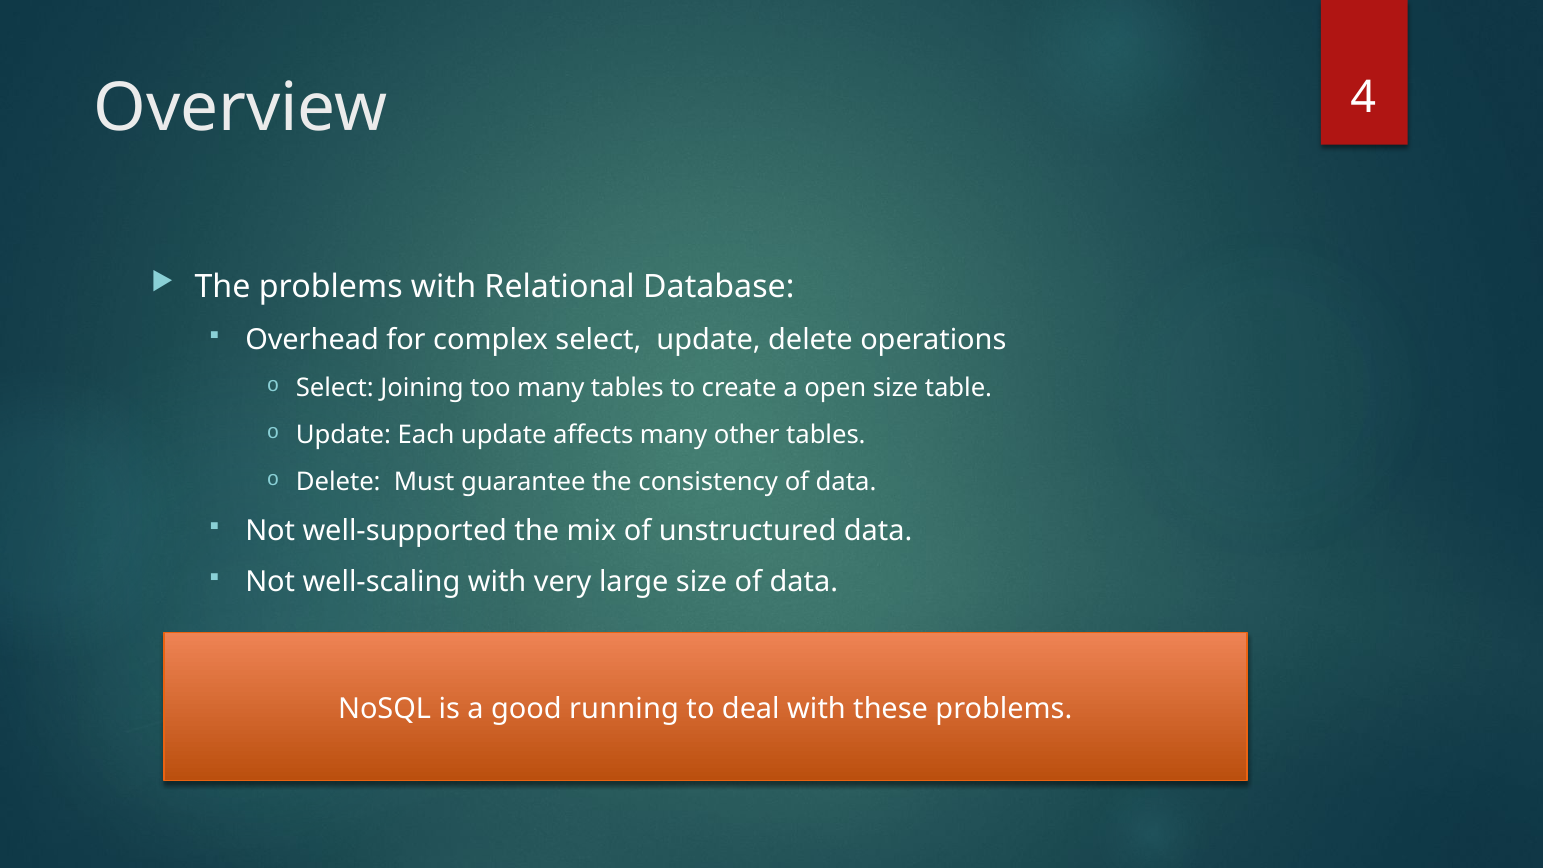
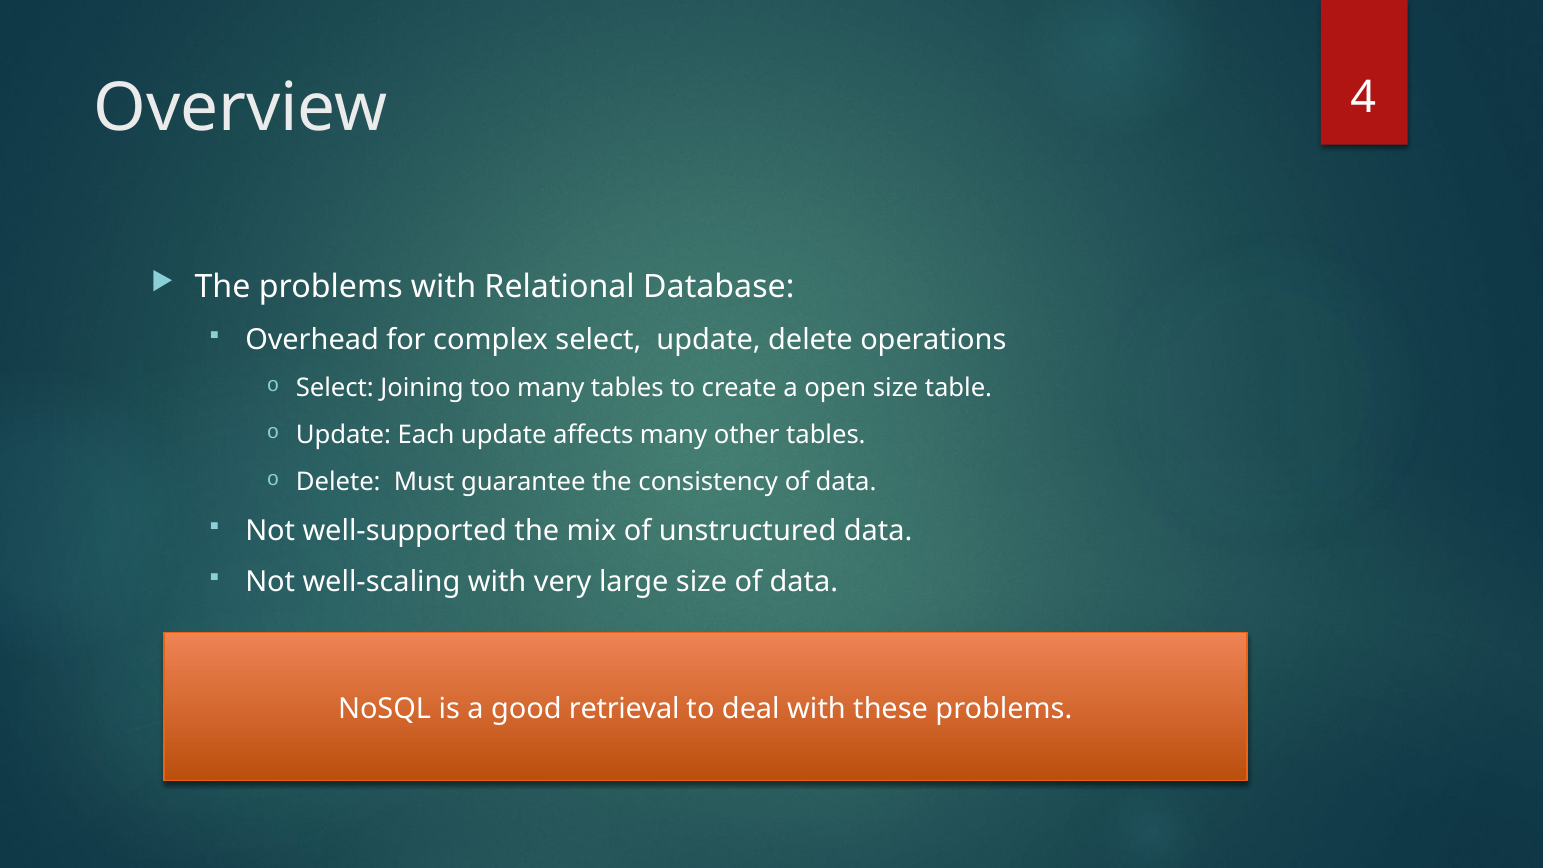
running: running -> retrieval (624, 708)
